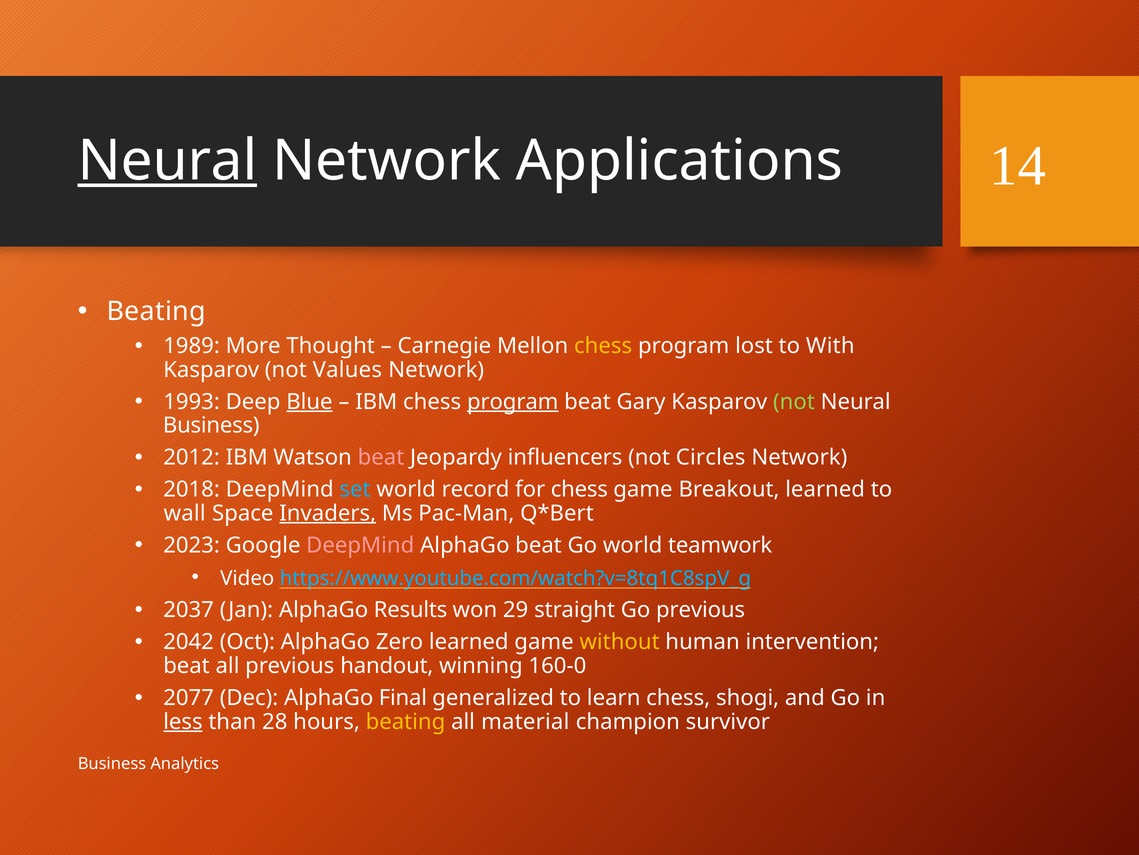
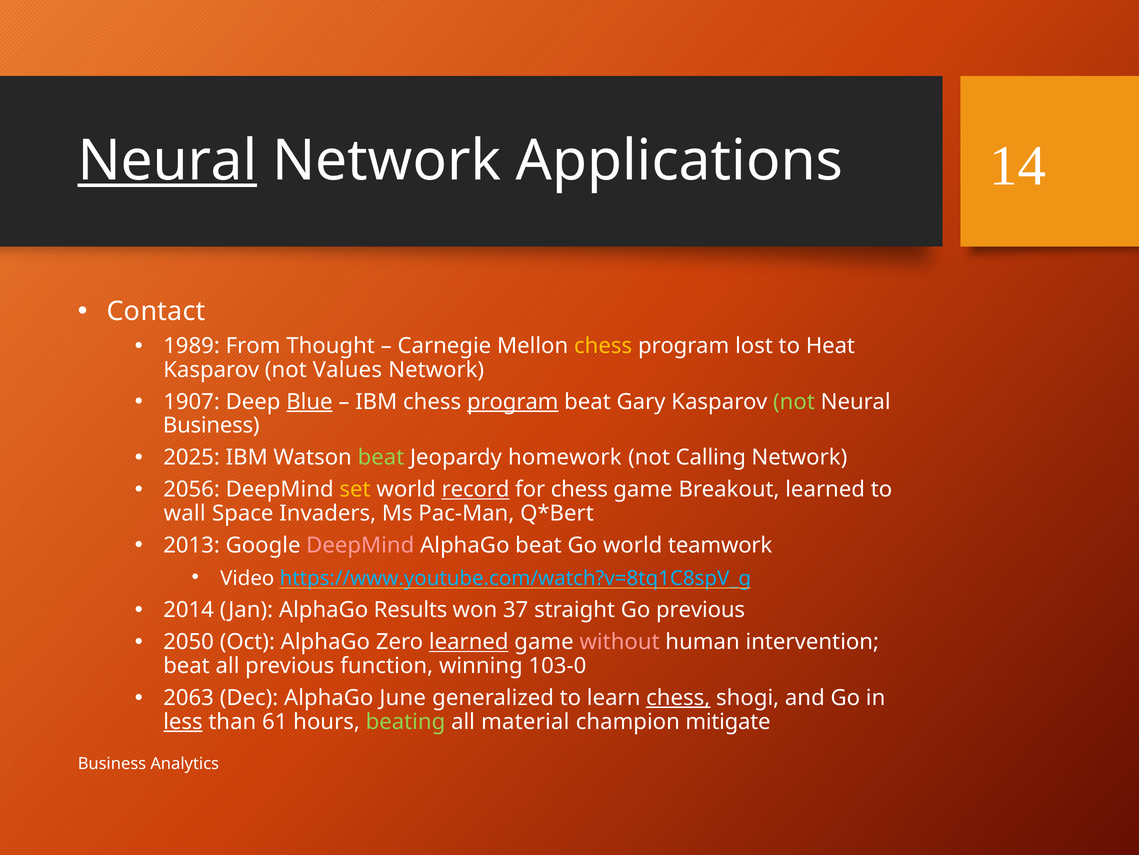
Beating: Beating -> Contact (156, 311)
More: More -> From (253, 346)
With: With -> Heat (830, 346)
1993: 1993 -> 1907 (192, 401)
2012: 2012 -> 2025 (192, 457)
beat colour: pink -> light green (381, 457)
influencers: influencers -> homework (565, 457)
Circles: Circles -> Calling (711, 457)
2018: 2018 -> 2056 (192, 489)
set colour: light blue -> yellow (355, 489)
record underline: none -> present (476, 489)
Invaders underline: present -> none (328, 513)
2023: 2023 -> 2013 (192, 545)
2037: 2037 -> 2014 (189, 610)
29: 29 -> 37 (516, 610)
2042: 2042 -> 2050 (189, 641)
learned underline: none -> present (469, 641)
without colour: yellow -> pink (620, 641)
handout: handout -> function (387, 665)
160-0: 160-0 -> 103-0 (557, 665)
2077: 2077 -> 2063 (189, 697)
Final: Final -> June (403, 697)
chess underline: none -> present (678, 697)
28: 28 -> 61 (275, 721)
beating colour: yellow -> light green (405, 721)
survivor: survivor -> mitigate (728, 721)
